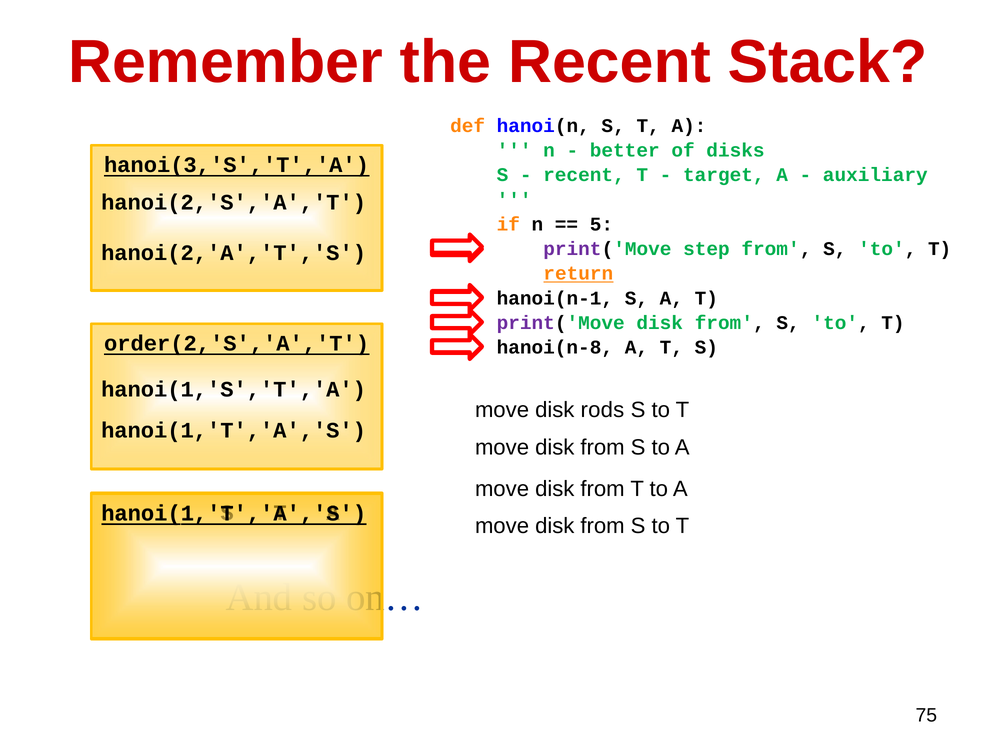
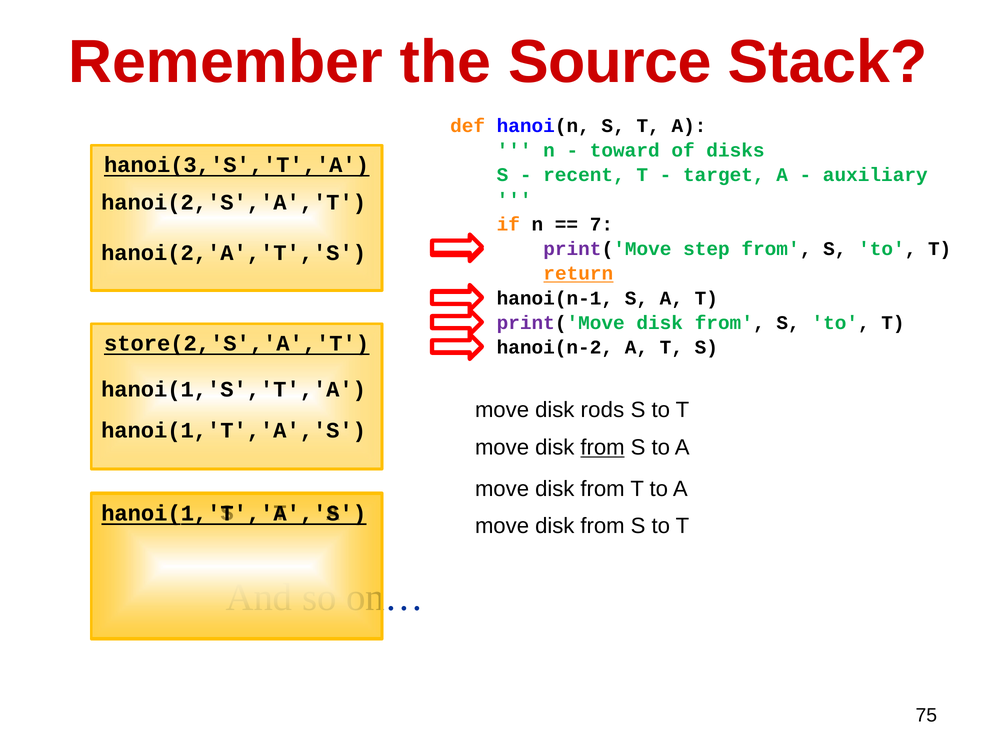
the Recent: Recent -> Source (610, 62)
better: better -> toward (625, 151)
5: 5 -> 7 (601, 225)
order(2,'S','A','T: order(2,'S','A','T -> store(2,'S','A','T (237, 344)
hanoi(n-8: hanoi(n-8 -> hanoi(n-2 (555, 348)
from underline: none -> present (603, 448)
